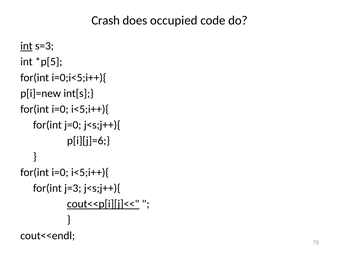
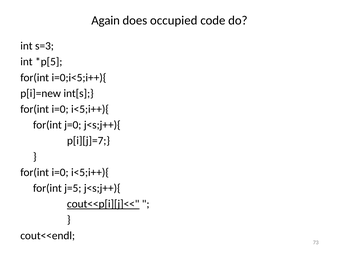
Crash: Crash -> Again (106, 20)
int underline: present -> none (26, 46)
p[i][j]=6: p[i][j]=6 -> p[i][j]=7 (88, 141)
j=3: j=3 -> j=5 (73, 188)
